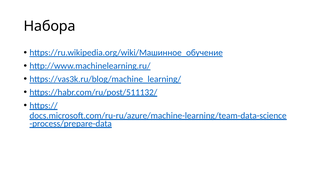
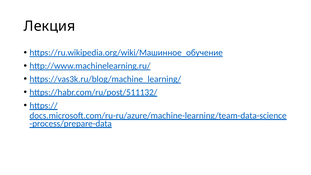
Набора: Набора -> Лекция (50, 26)
